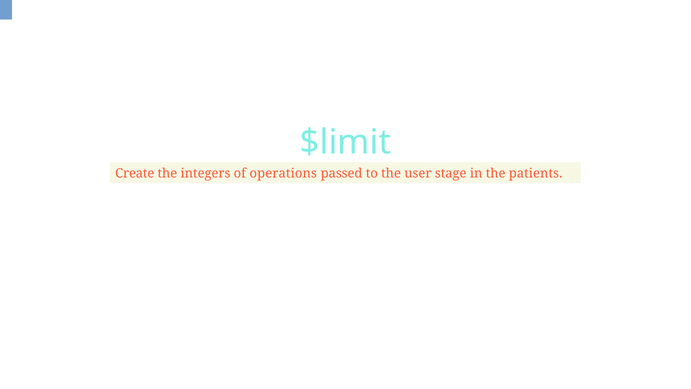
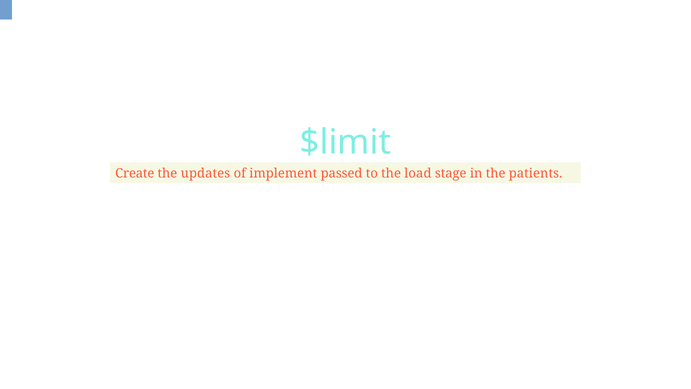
integers: integers -> updates (205, 173)
operations: operations -> implement (283, 173)
user: user -> load (418, 173)
